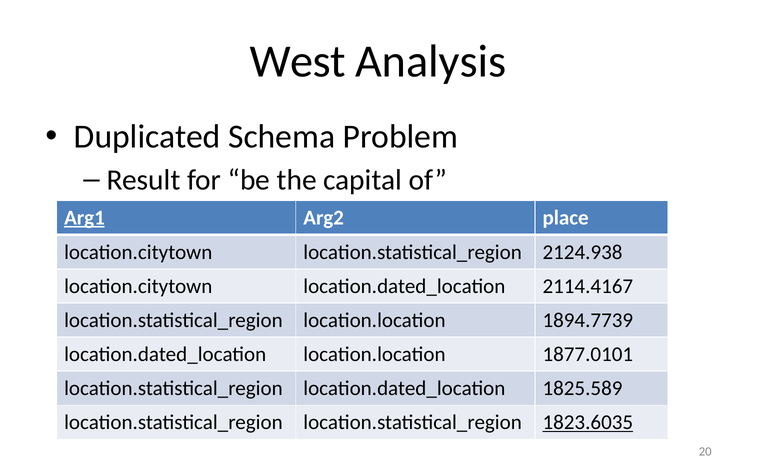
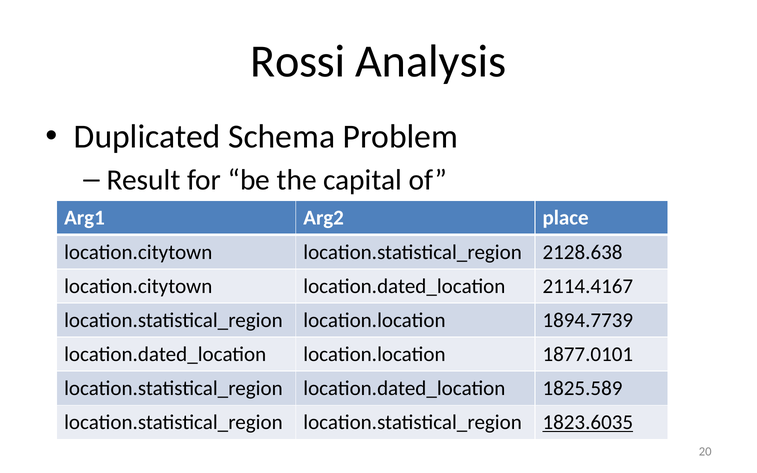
West: West -> Rossi (298, 62)
Arg1 underline: present -> none (84, 218)
2124.938: 2124.938 -> 2128.638 (582, 252)
